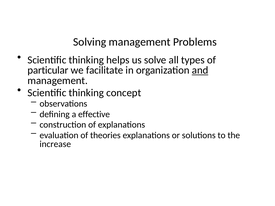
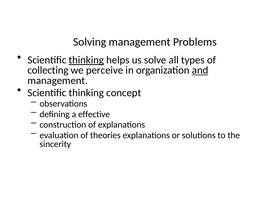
thinking underline: none -> present (86, 60)
particular: particular -> collecting (48, 70)
facilitate: facilitate -> perceive (105, 70)
increase: increase -> sincerity (55, 144)
